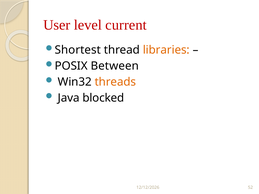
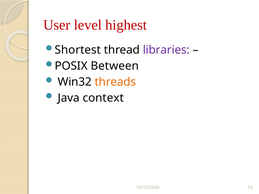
current: current -> highest (126, 25)
libraries colour: orange -> purple (166, 50)
blocked: blocked -> context (103, 98)
